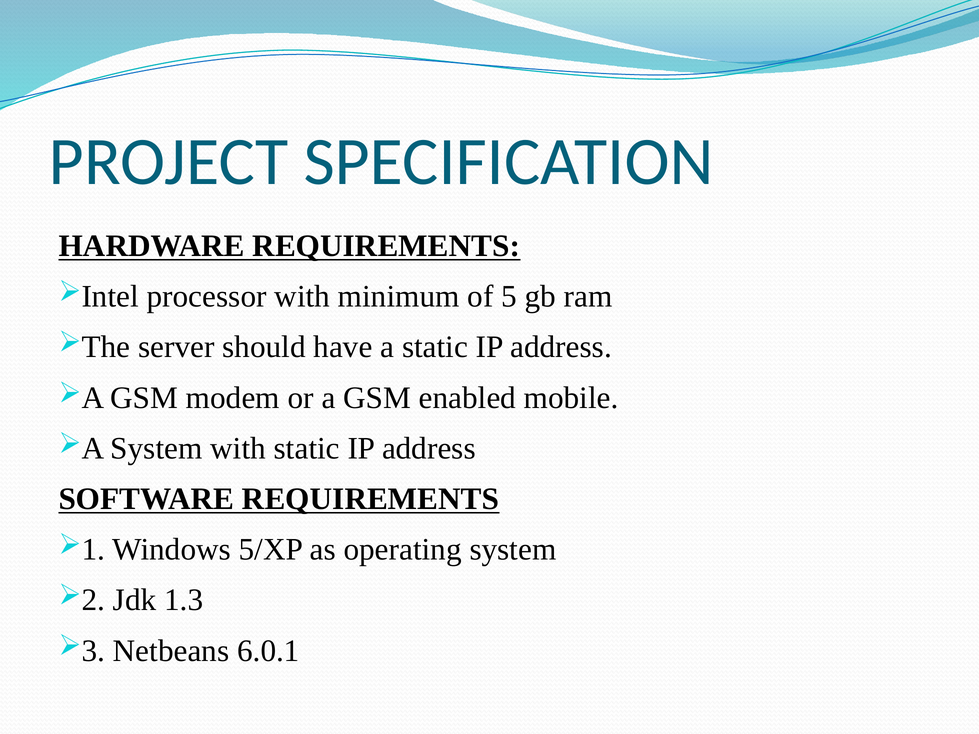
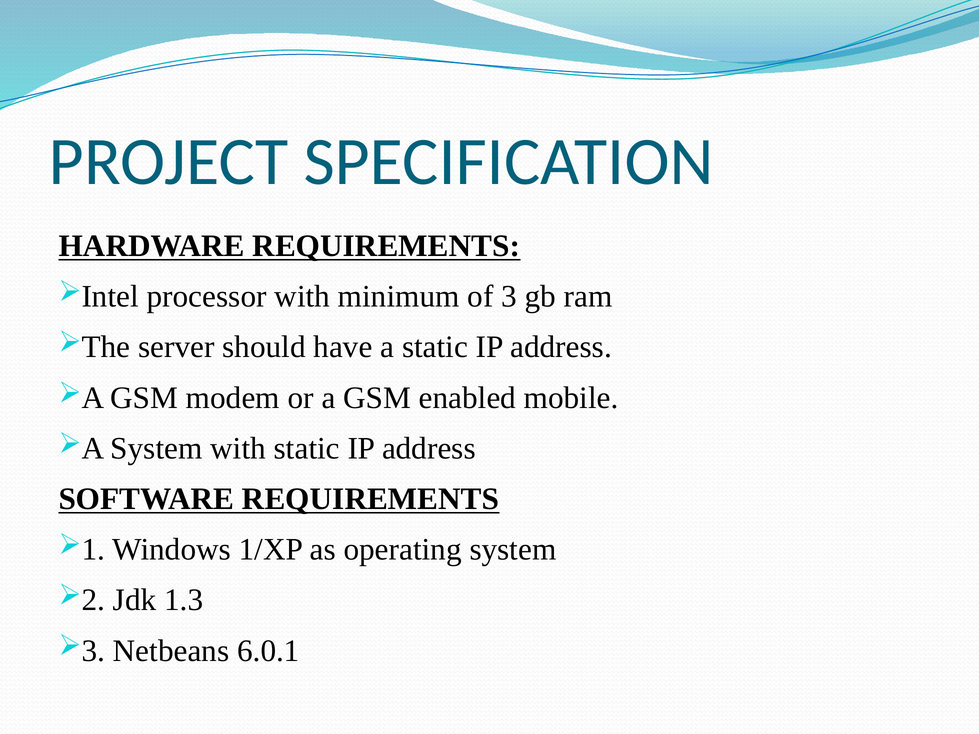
5: 5 -> 3 (509, 297)
5/XP: 5/XP -> 1/XP (271, 550)
